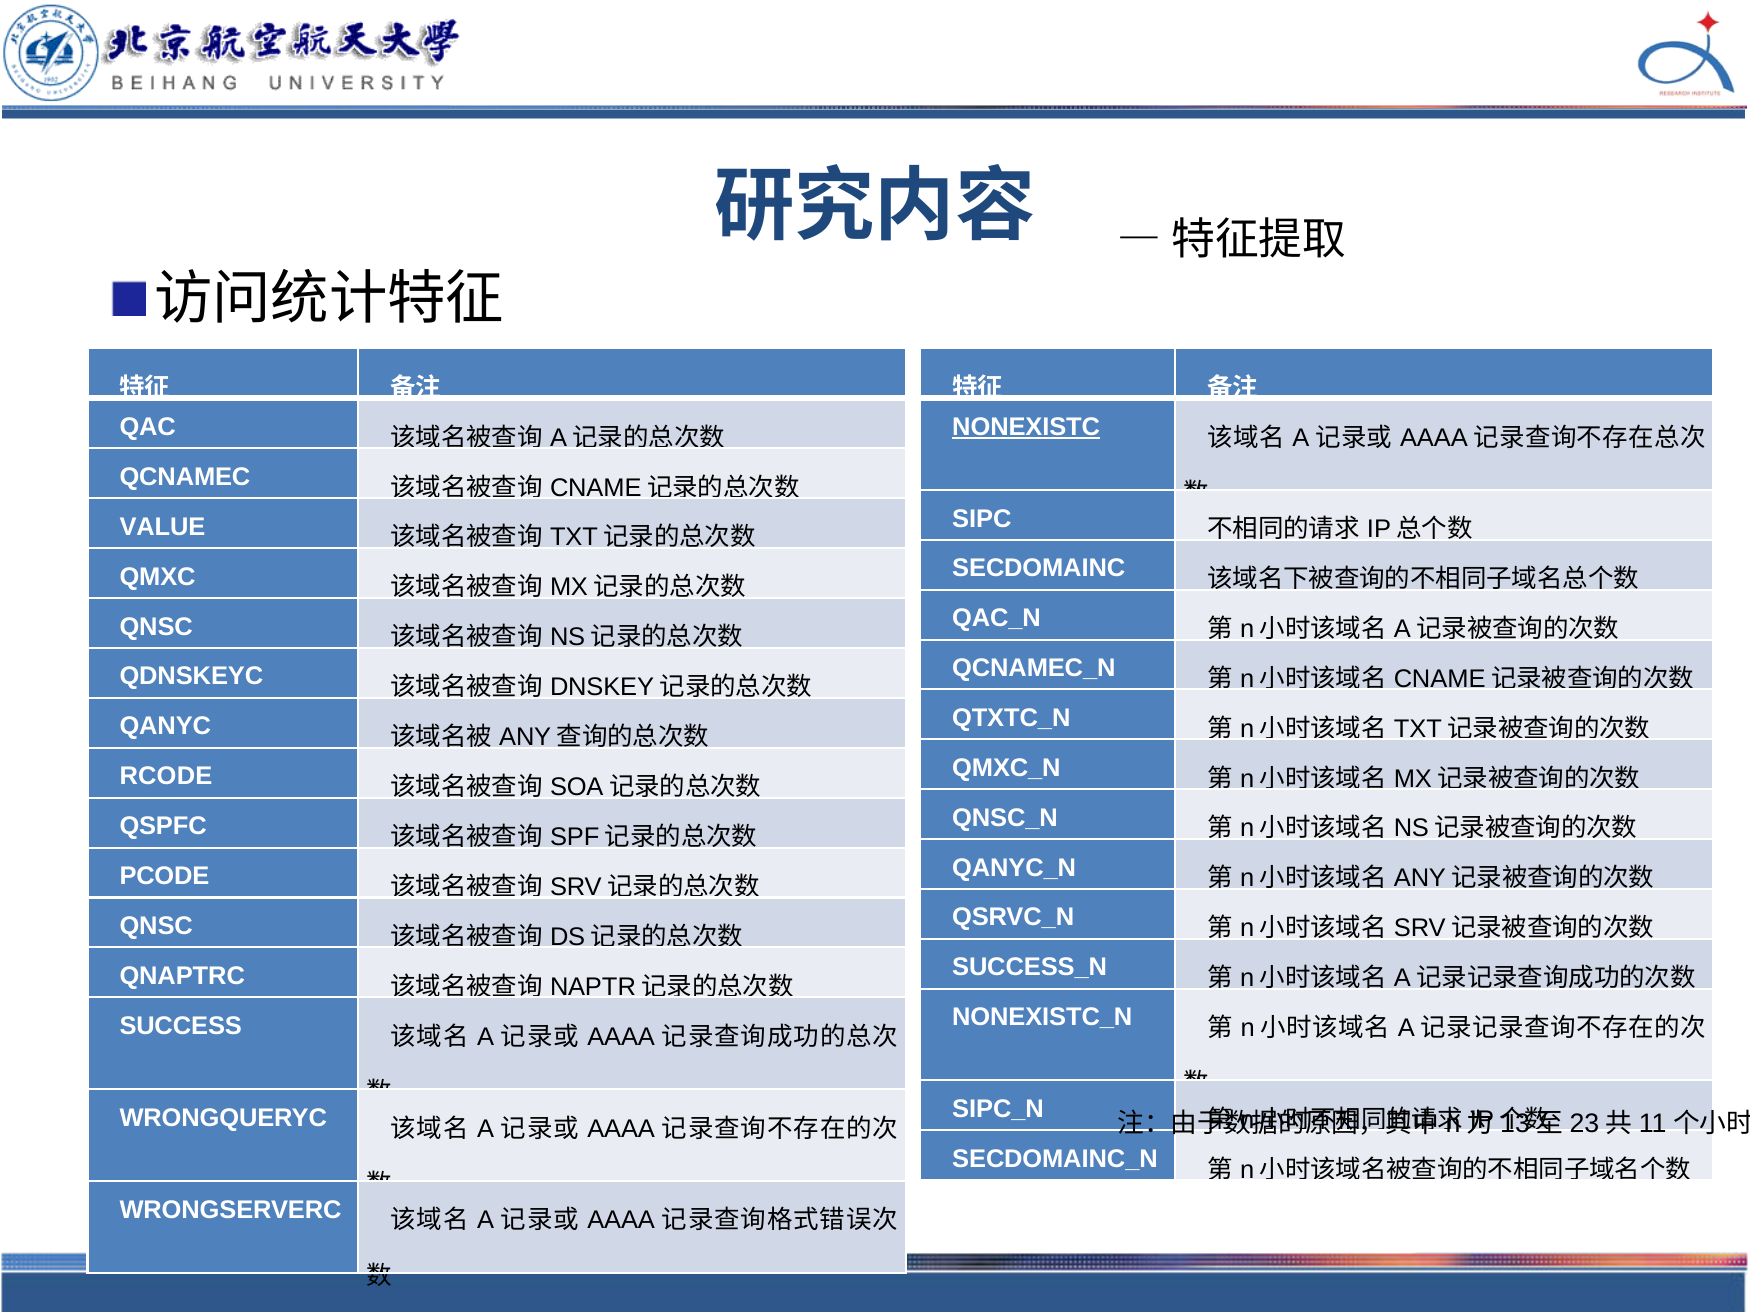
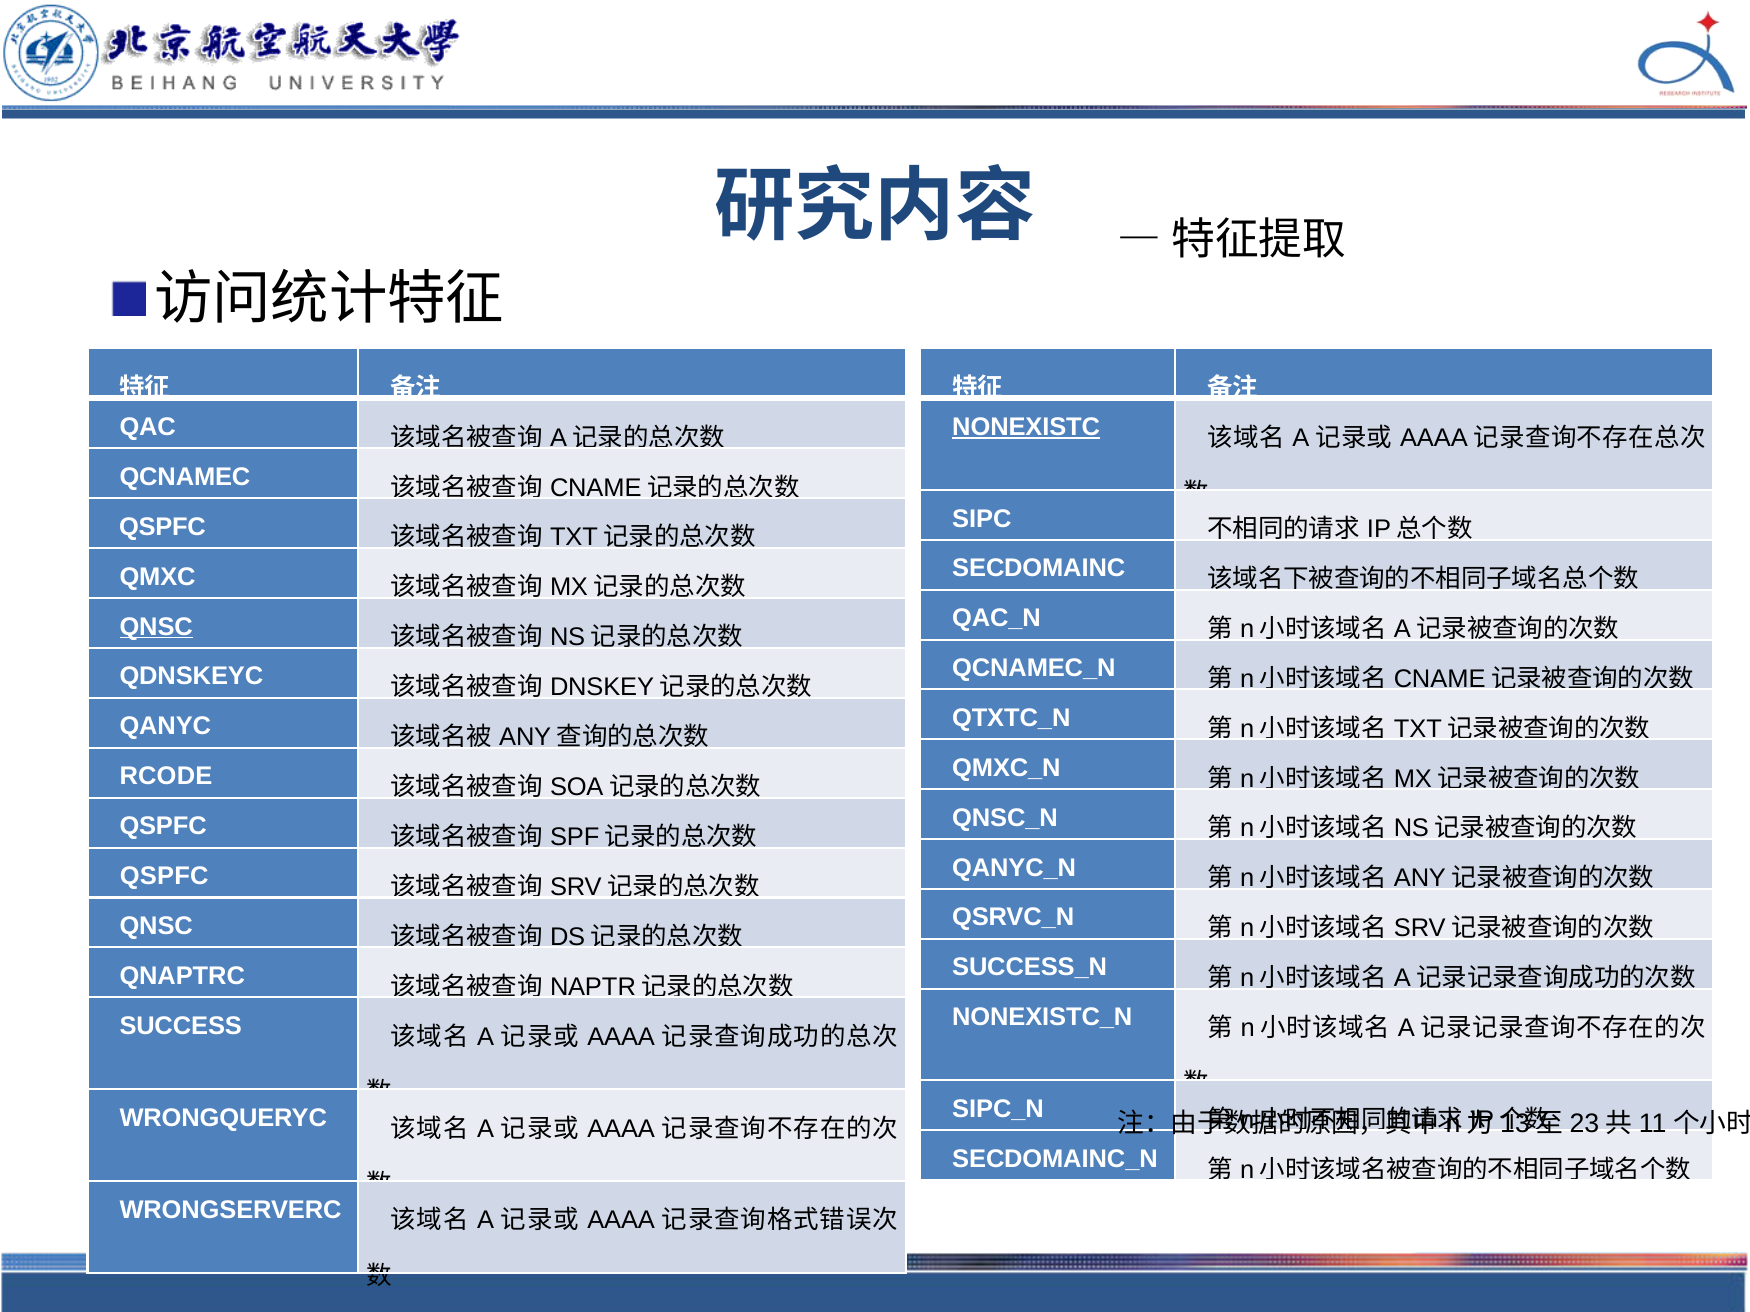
VALUE: VALUE -> QSPFC (163, 527)
QNSC underline: none -> present (156, 627)
PCODE: PCODE -> QSPFC (164, 877)
